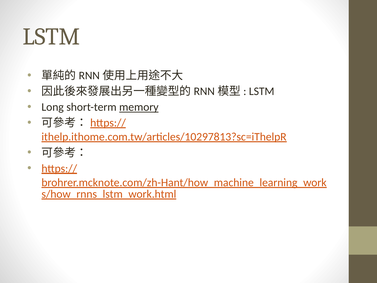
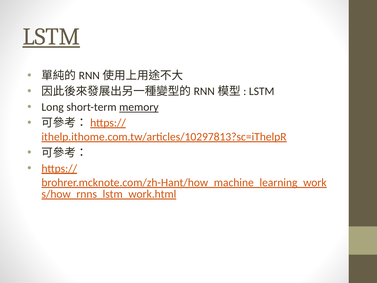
LSTM underline: none -> present (51, 37)
